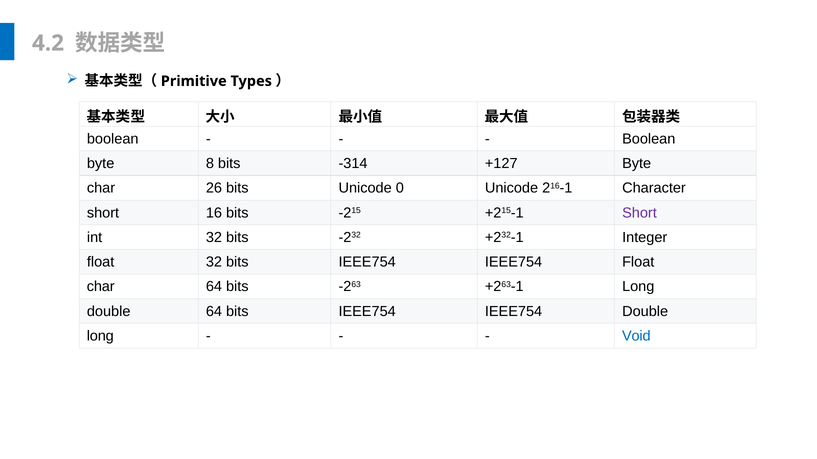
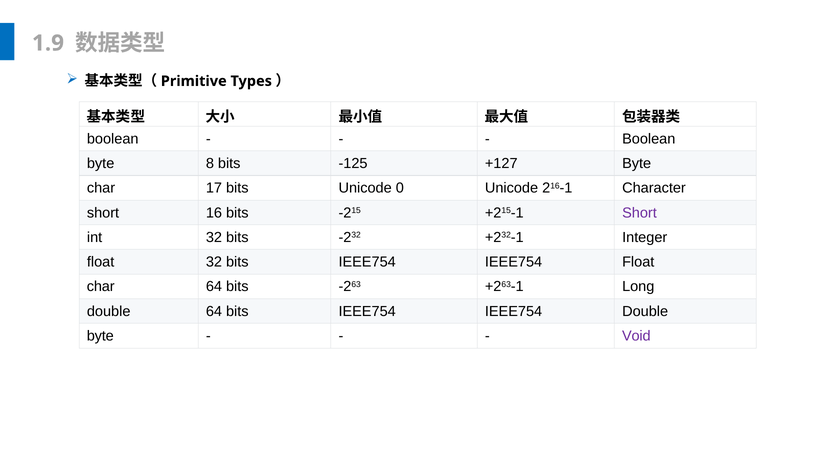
4.2: 4.2 -> 1.9 (48, 43)
-314: -314 -> -125 (353, 164)
26: 26 -> 17 (214, 188)
long: long -> byte (100, 336)
Void colour: blue -> purple (636, 336)
